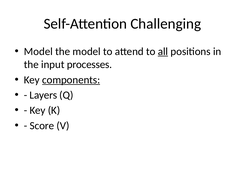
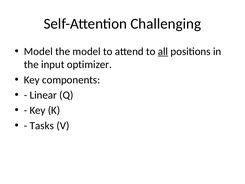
processes: processes -> optimizer (89, 64)
components underline: present -> none (71, 80)
Layers: Layers -> Linear (43, 95)
Score: Score -> Tasks (42, 125)
